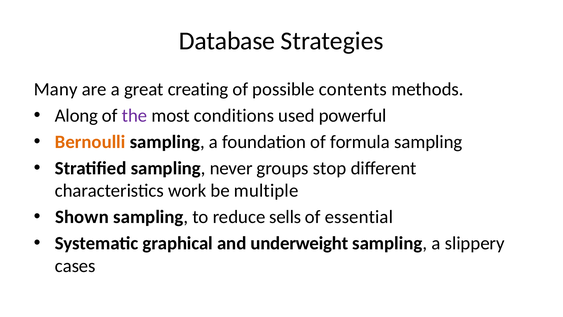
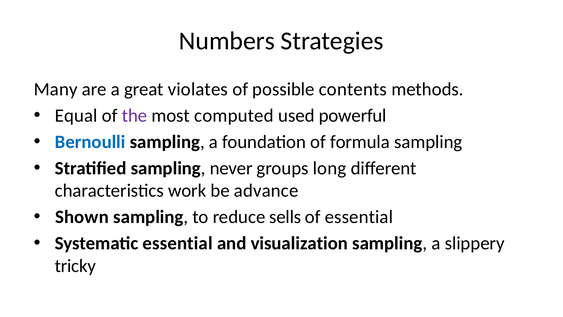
Database: Database -> Numbers (227, 41)
creating: creating -> violates (198, 89)
Along: Along -> Equal (76, 116)
conditions: conditions -> computed (234, 116)
Bernoulli colour: orange -> blue (90, 142)
stop: stop -> long (330, 168)
multiple: multiple -> advance (266, 191)
Systematic graphical: graphical -> essential (178, 243)
underweight: underweight -> visualization (299, 243)
cases: cases -> tricky (75, 266)
